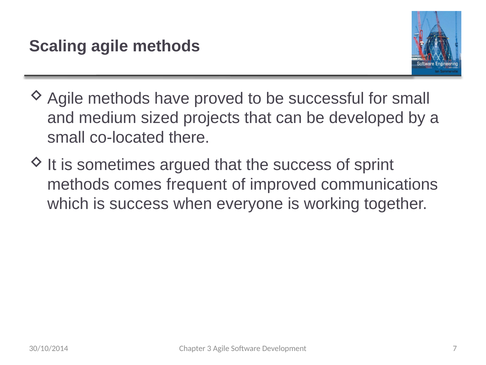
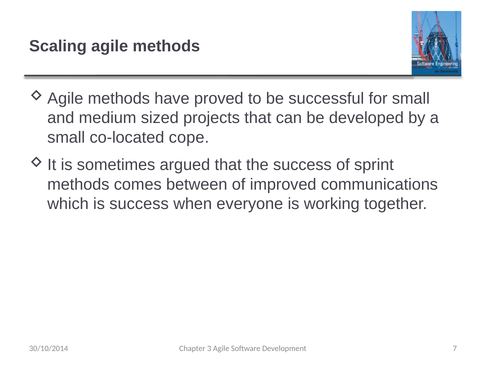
there: there -> cope (189, 137)
frequent: frequent -> between (197, 184)
